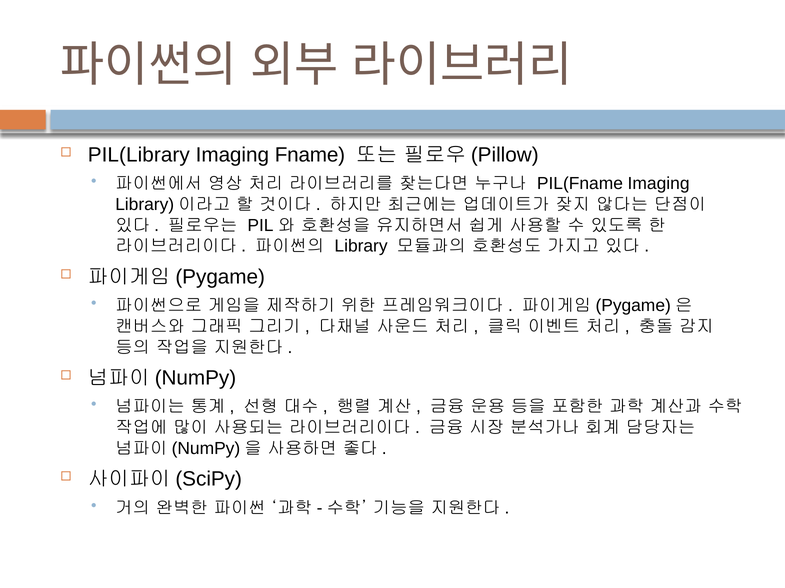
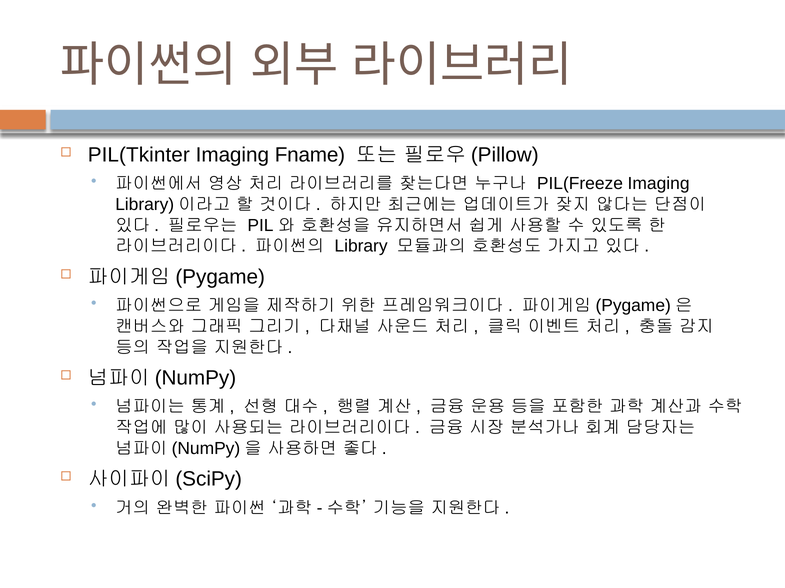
PIL(Library: PIL(Library -> PIL(Tkinter (139, 155)
PIL(Fname: PIL(Fname -> PIL(Freeze (580, 184)
